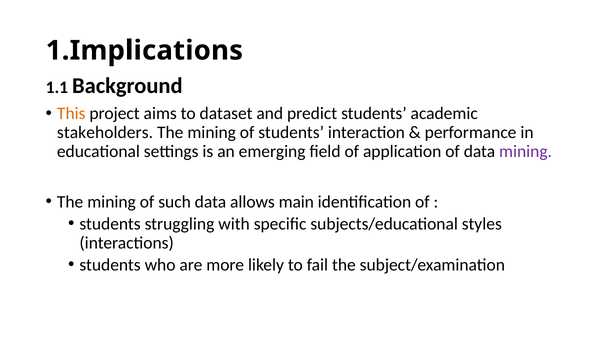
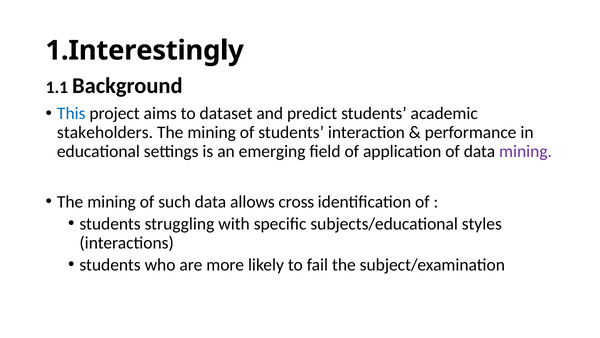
1.Implications: 1.Implications -> 1.Interestingly (145, 50)
This colour: orange -> blue (71, 114)
main: main -> cross (296, 202)
